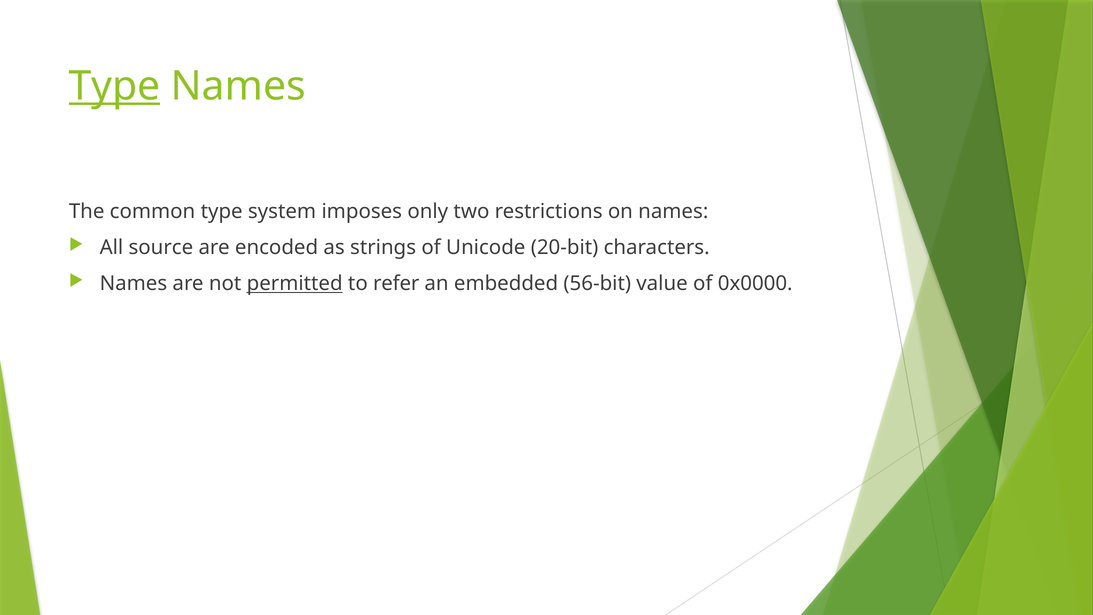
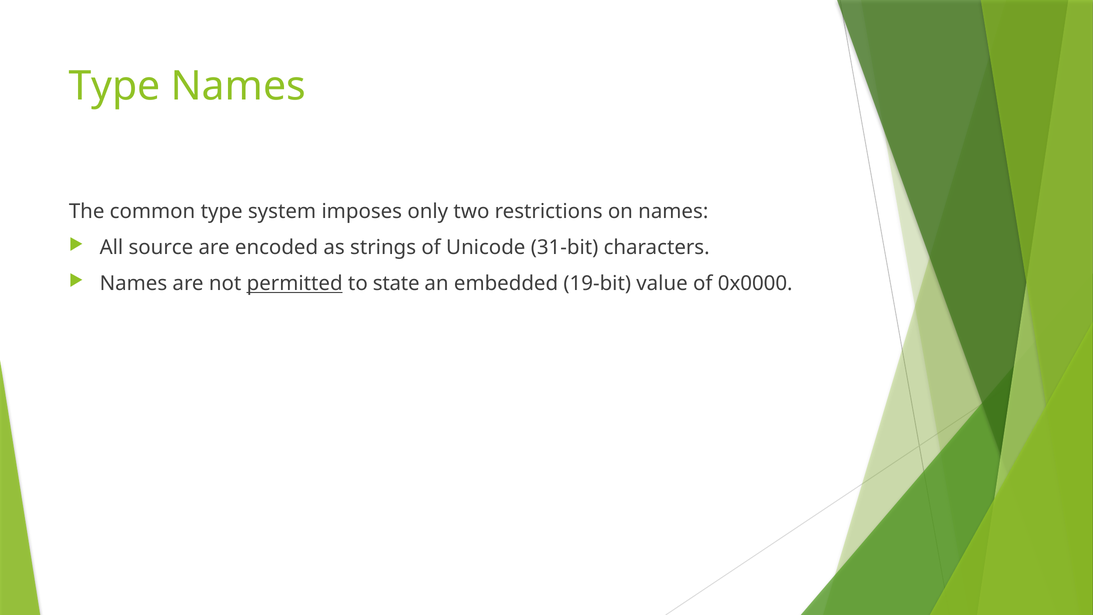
Type underline: present -> none (115, 86)
20-bit: 20-bit -> 31-bit (565, 248)
refer: refer -> state (396, 284)
56-bit: 56-bit -> 19-bit (597, 284)
